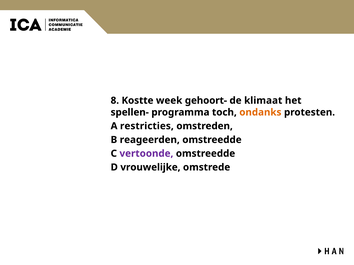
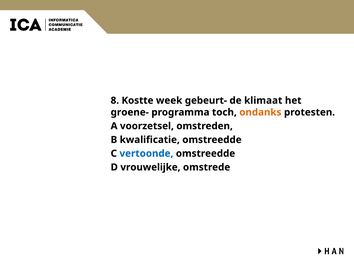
gehoort-: gehoort- -> gebeurt- (206, 101)
spellen-: spellen- -> groene- (130, 112)
restricties: restricties -> voorzetsel (147, 126)
reageerden: reageerden -> kwalificatie (150, 140)
vertoonde colour: purple -> blue (146, 154)
